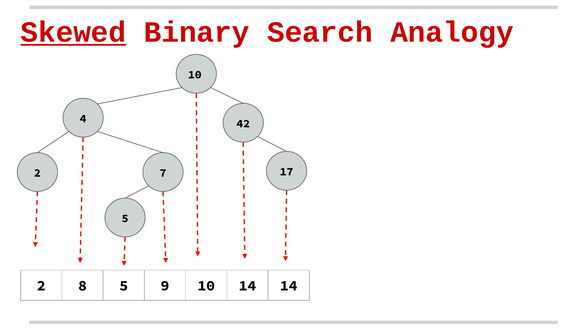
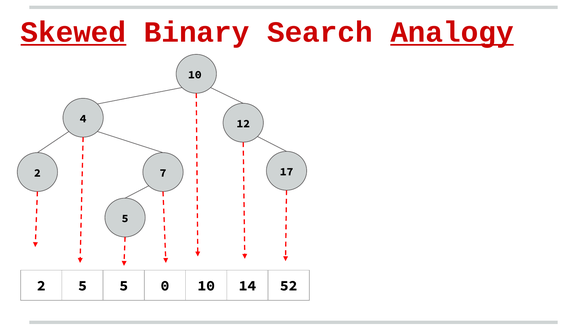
Analogy underline: none -> present (452, 32)
42: 42 -> 12 (243, 124)
8: 8 -> 5 (82, 286)
9: 9 -> 0 (165, 286)
14 14: 14 -> 52 (289, 286)
